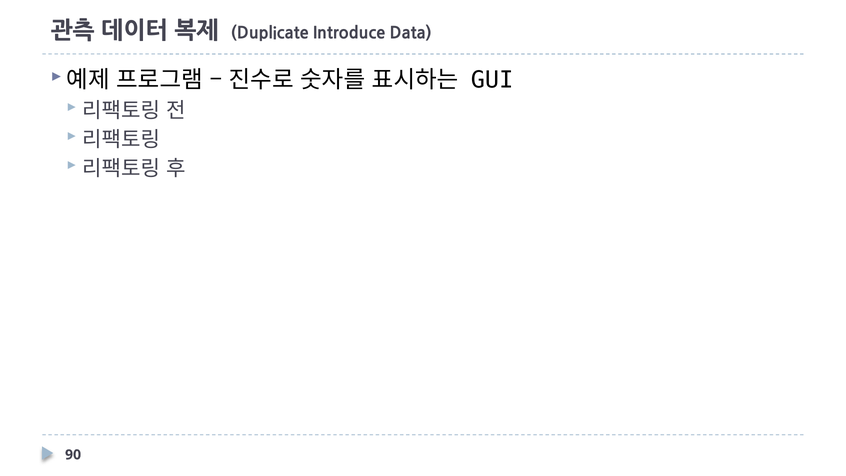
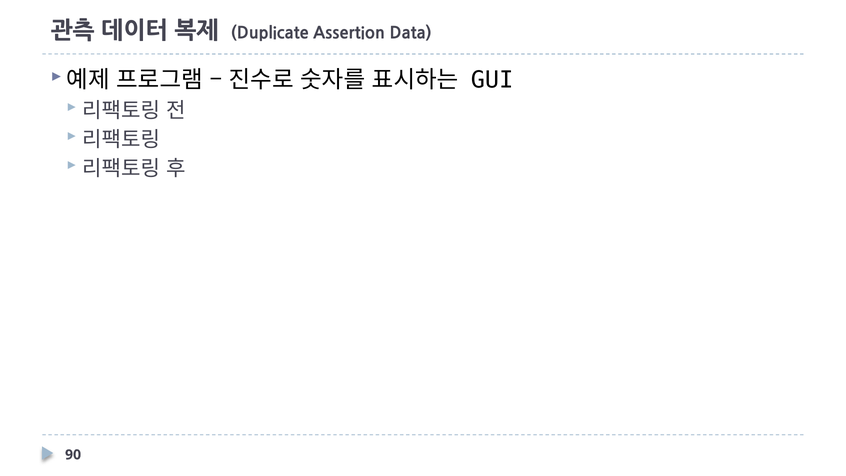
Introduce: Introduce -> Assertion (349, 33)
